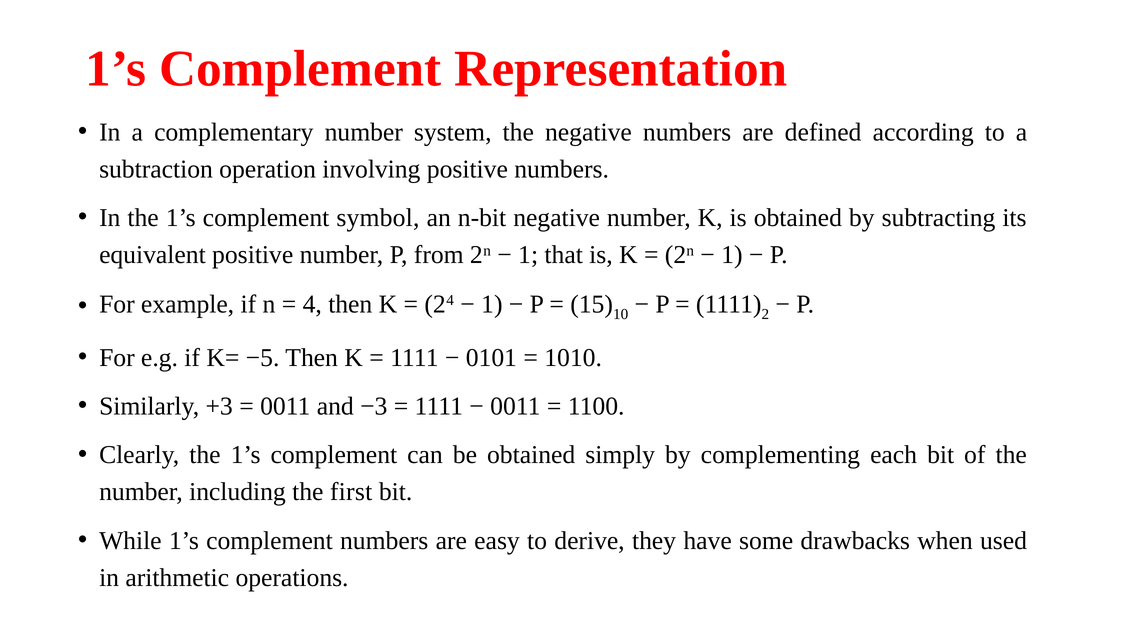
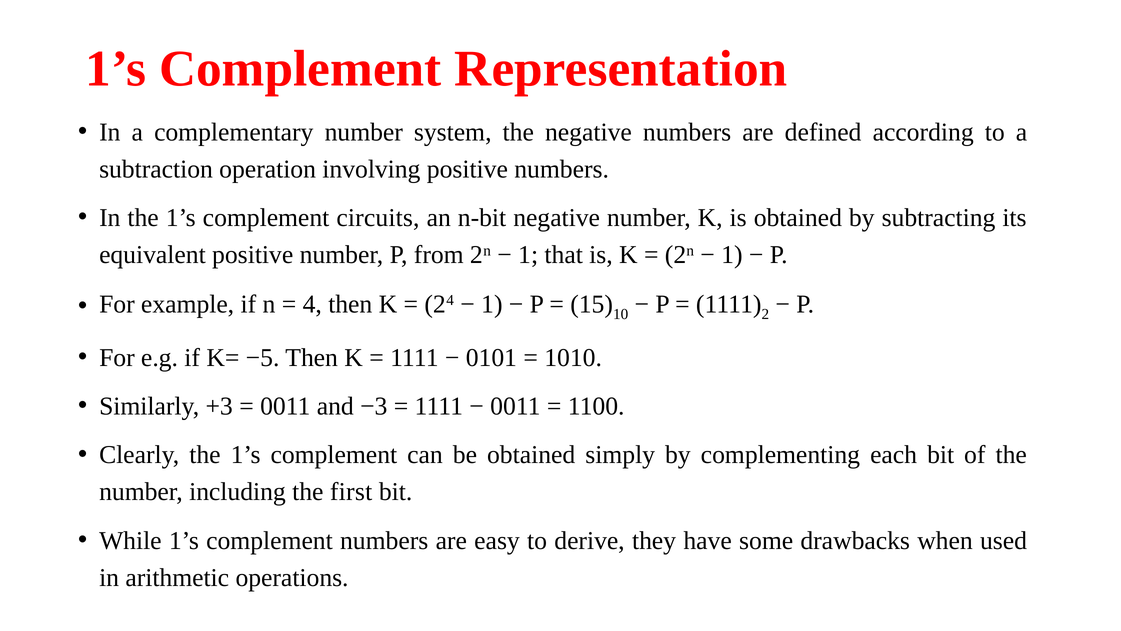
symbol: symbol -> circuits (378, 218)
